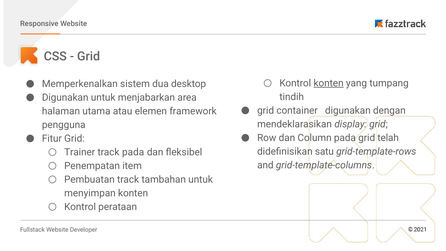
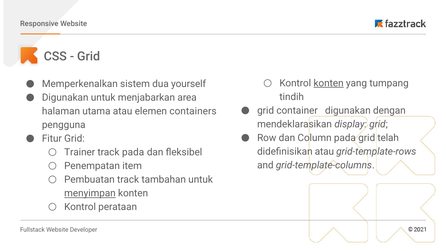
desktop: desktop -> yourself (189, 84)
framework: framework -> containers (193, 111)
didefinisikan satu: satu -> atau (324, 151)
menyimpan underline: none -> present (90, 193)
